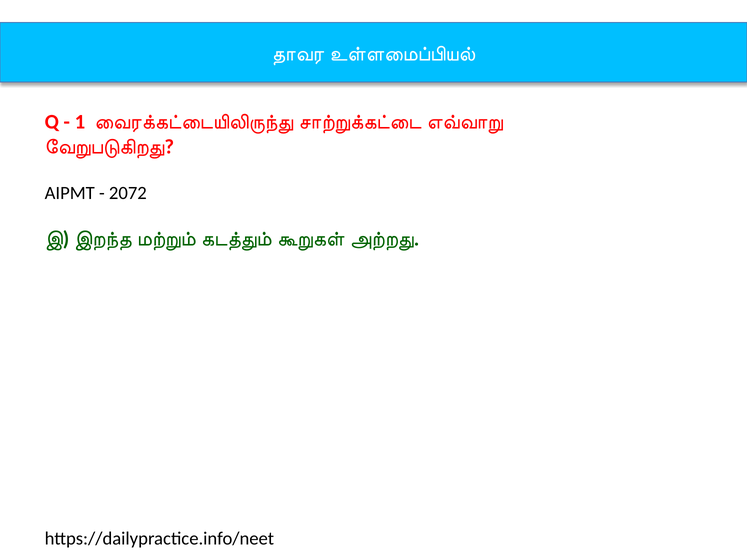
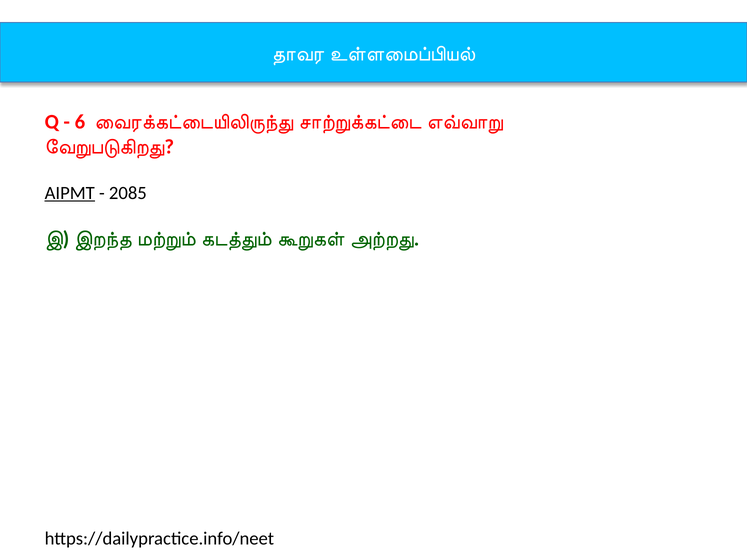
1: 1 -> 6 (80, 122)
AIPMT underline: none -> present (70, 193)
2072: 2072 -> 2085 (128, 193)
